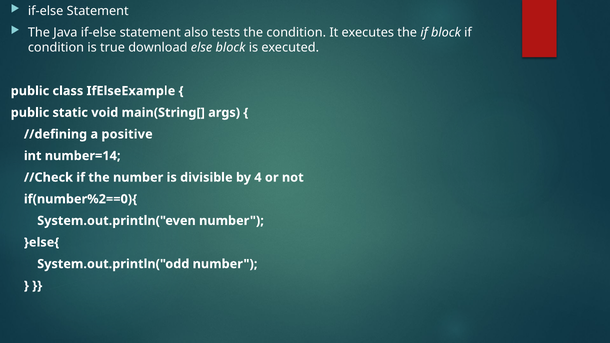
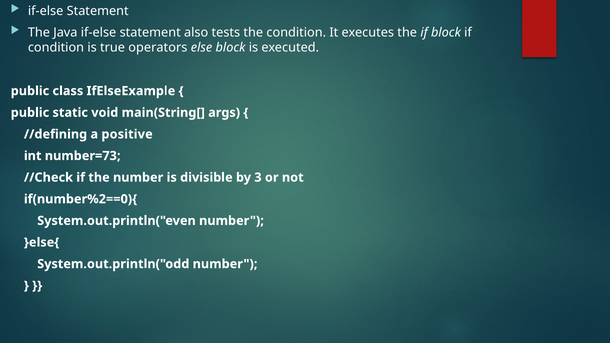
download: download -> operators (158, 48)
number=14: number=14 -> number=73 (83, 156)
4: 4 -> 3 (258, 178)
